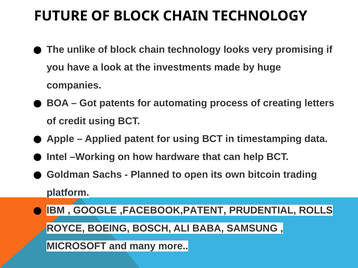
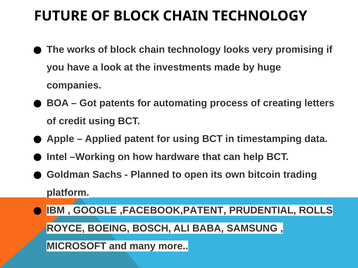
unlike: unlike -> works (81, 50)
